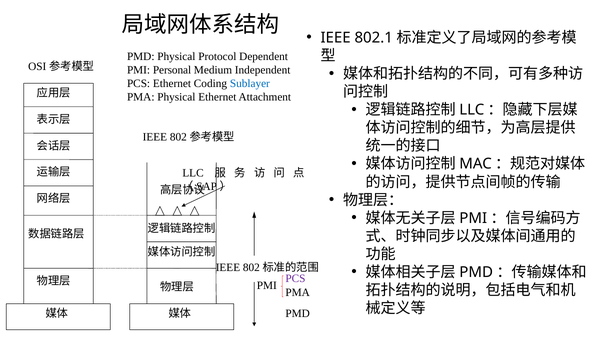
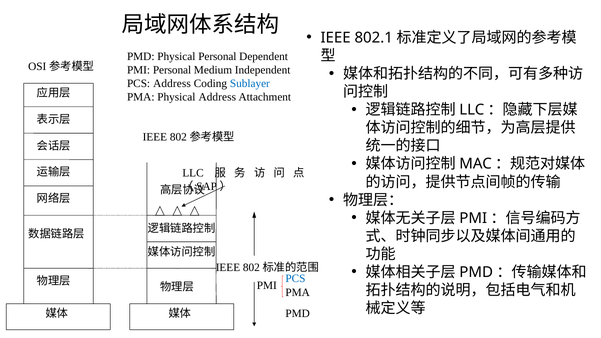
Physical Protocol: Protocol -> Personal (217, 57)
PCS Ethernet: Ethernet -> Address (172, 84)
Physical Ethernet: Ethernet -> Address (217, 97)
PCS colour: purple -> blue (295, 279)
